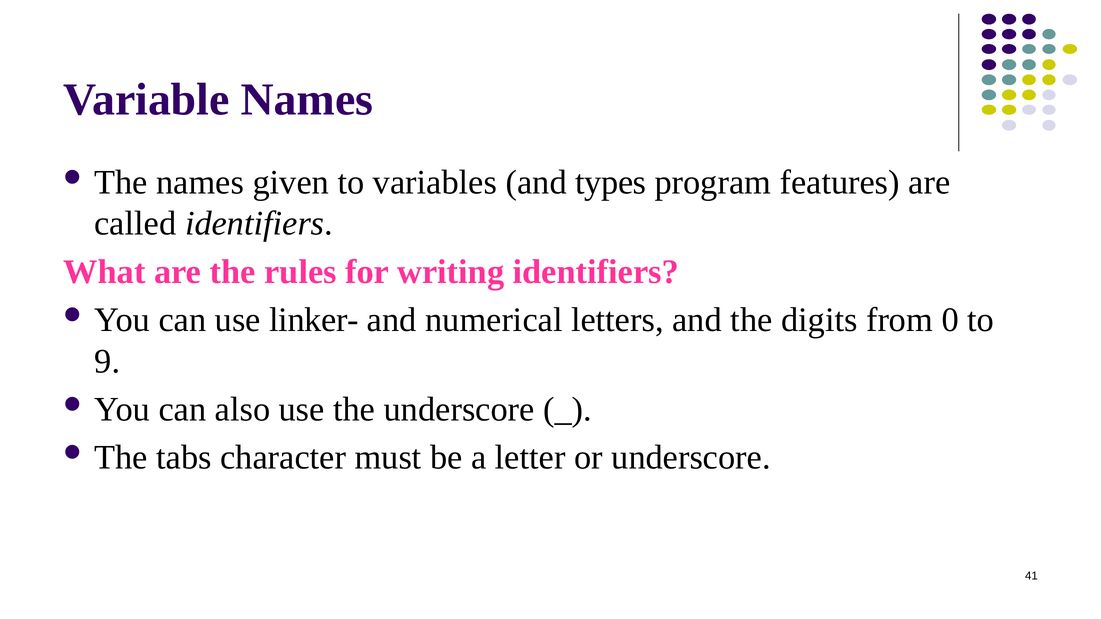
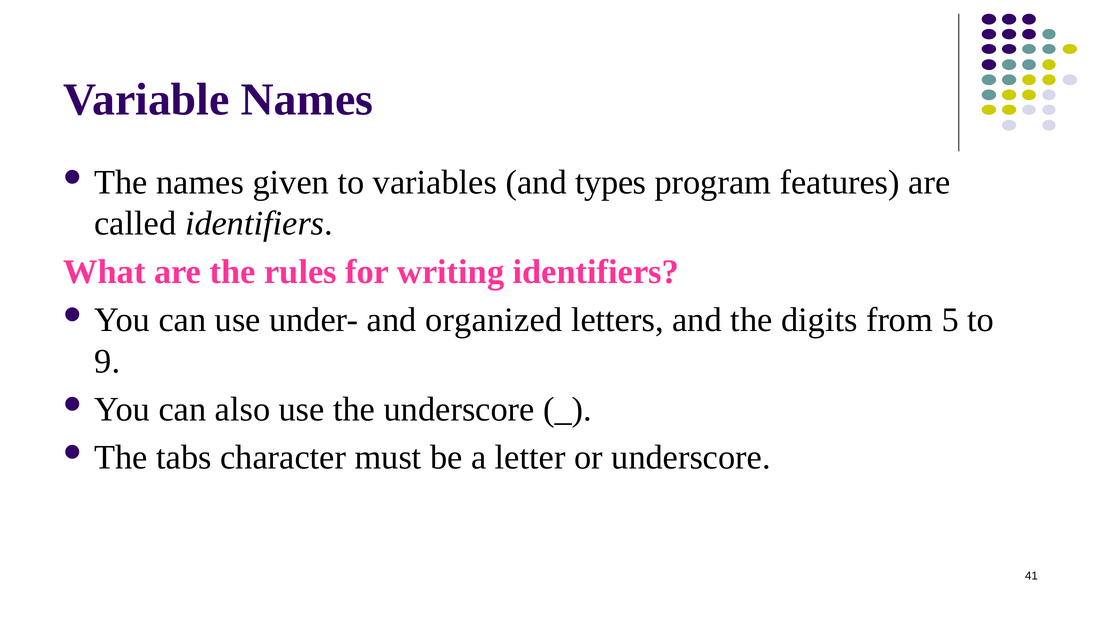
linker-: linker- -> under- (314, 320)
numerical: numerical -> organized (494, 320)
0: 0 -> 5 (950, 320)
